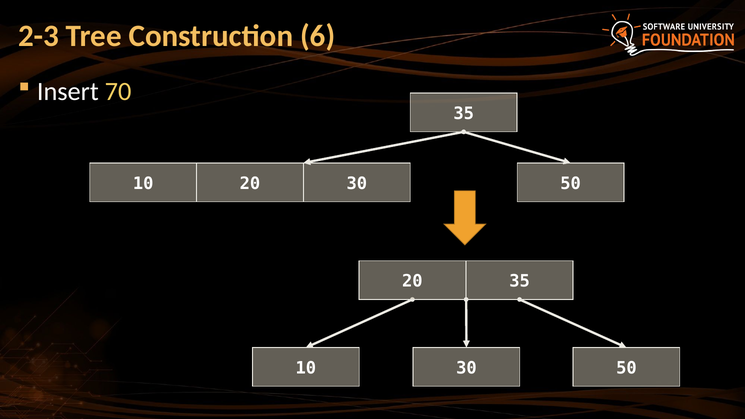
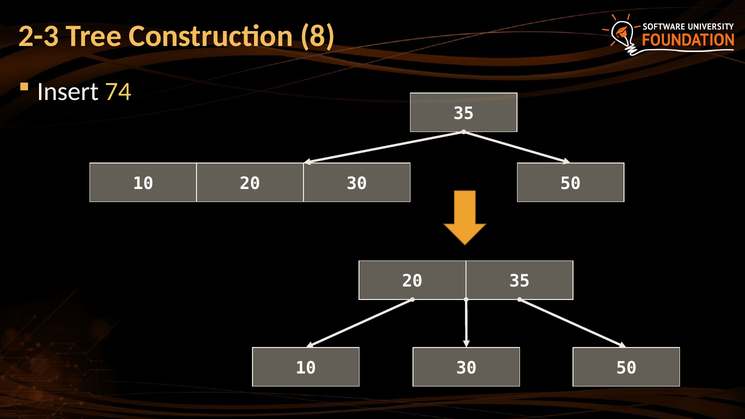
6: 6 -> 8 (318, 36)
70: 70 -> 74 (118, 92)
